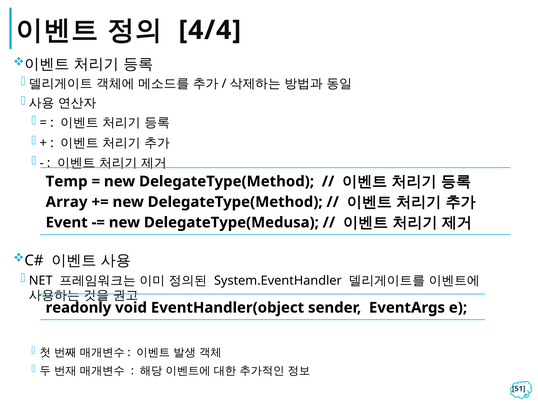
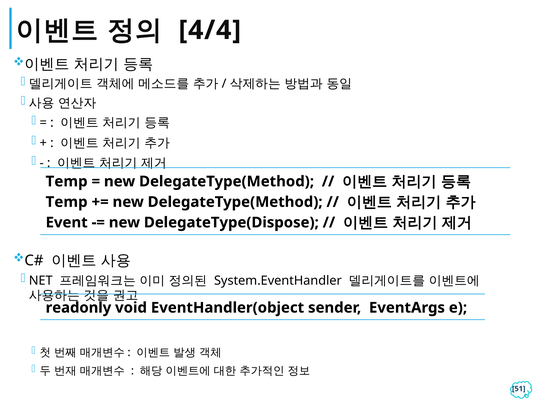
Array: Array -> Temp (67, 202)
DelegateType(Medusa: DelegateType(Medusa -> DelegateType(Dispose (231, 223)
